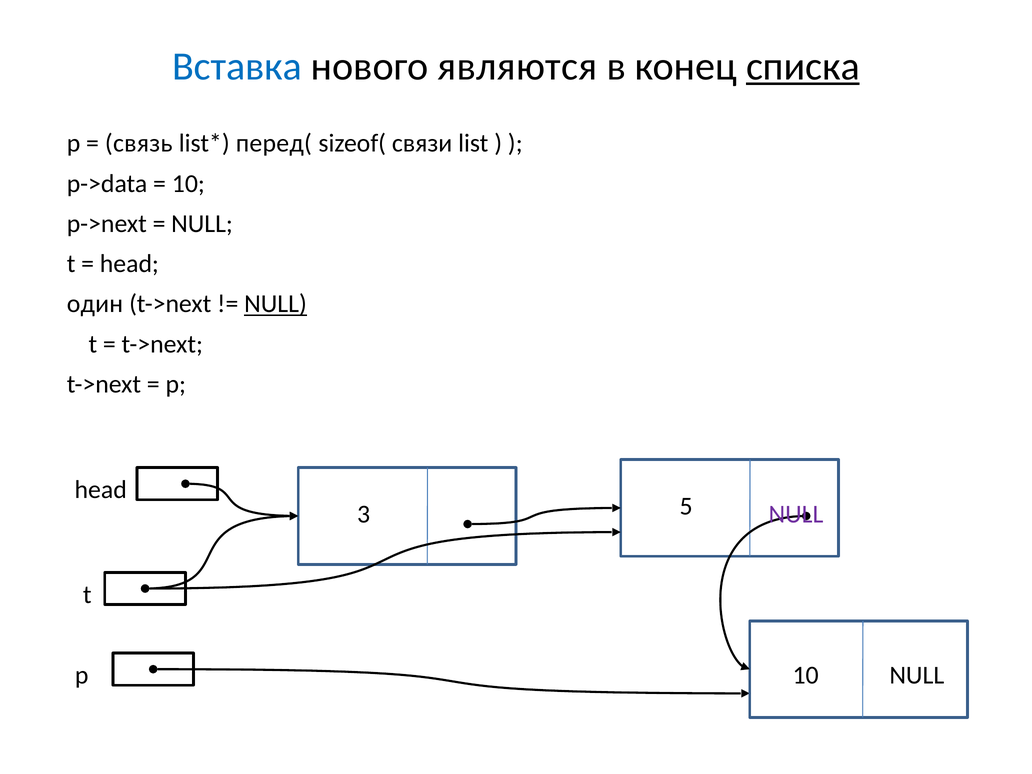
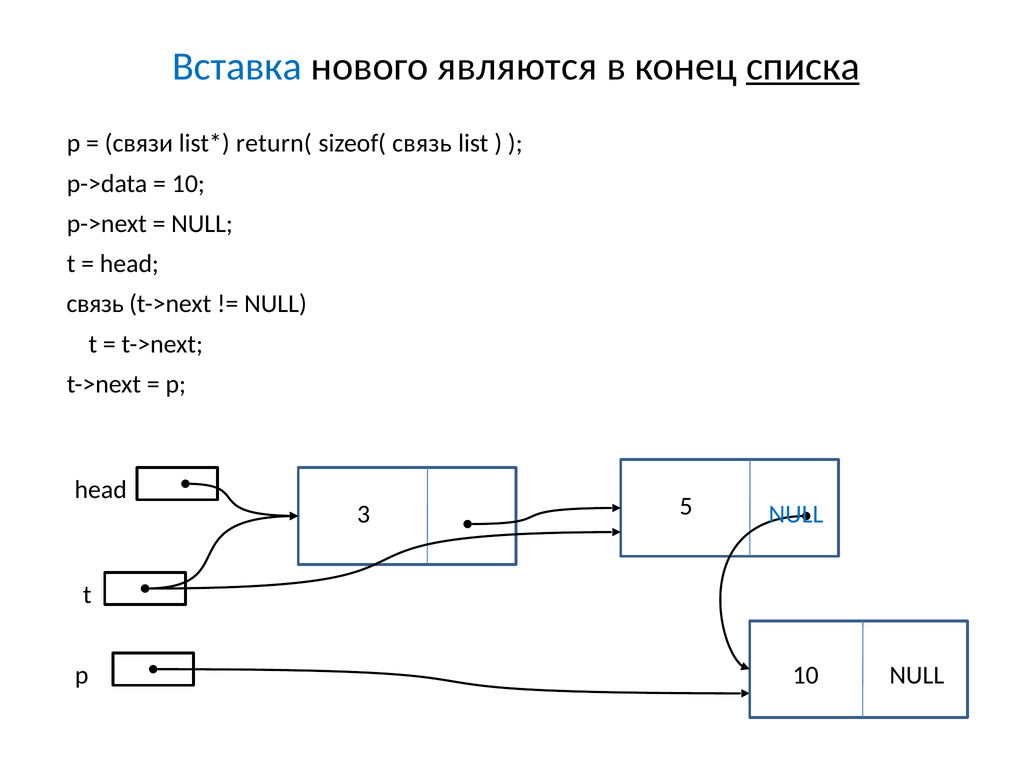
связь: связь -> связи (139, 143)
перед(: перед( -> return( (274, 143)
sizeof( связи: связи -> связь (422, 143)
один: один -> связь (95, 304)
NULL underline: present -> none (276, 304)
NULL colour: purple -> blue (796, 514)
